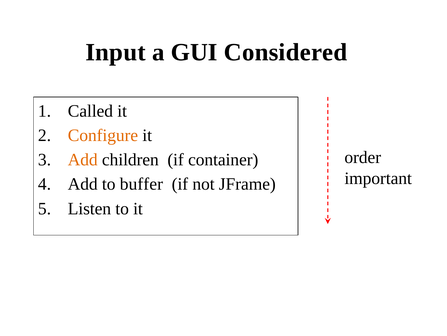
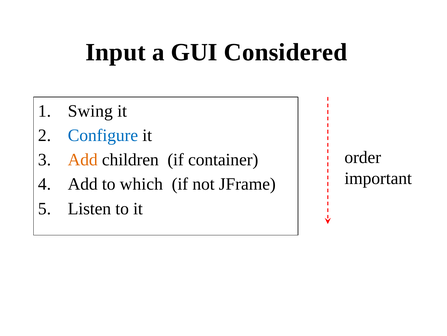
Called: Called -> Swing (90, 111)
Configure colour: orange -> blue (103, 135)
buffer: buffer -> which (141, 184)
